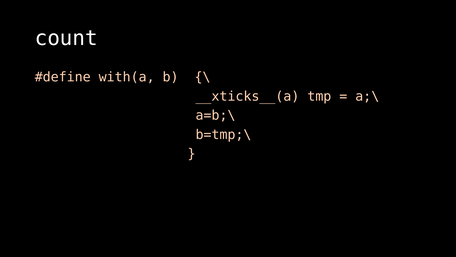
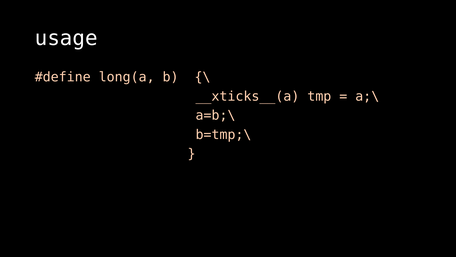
count: count -> usage (66, 38)
with(a: with(a -> long(a (127, 77)
